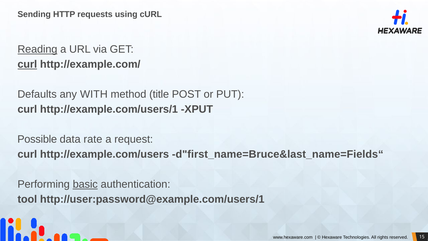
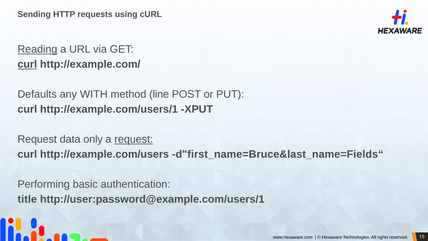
title: title -> line (159, 94)
Possible: Possible -> Request (37, 139)
rate: rate -> only (93, 139)
request underline: none -> present (134, 139)
basic underline: present -> none (85, 184)
tool: tool -> title (27, 199)
